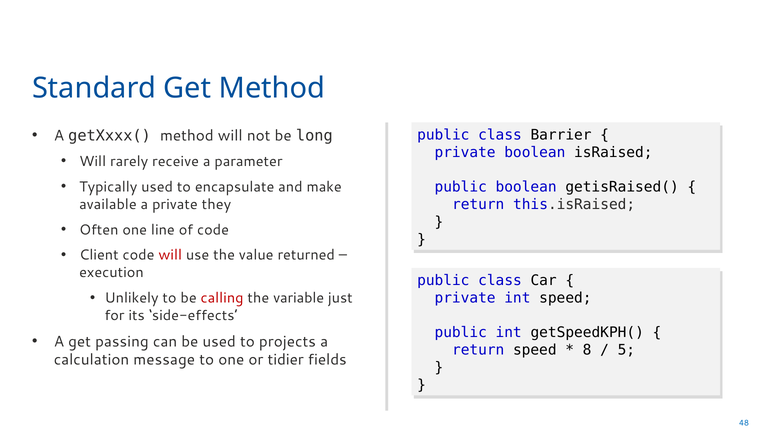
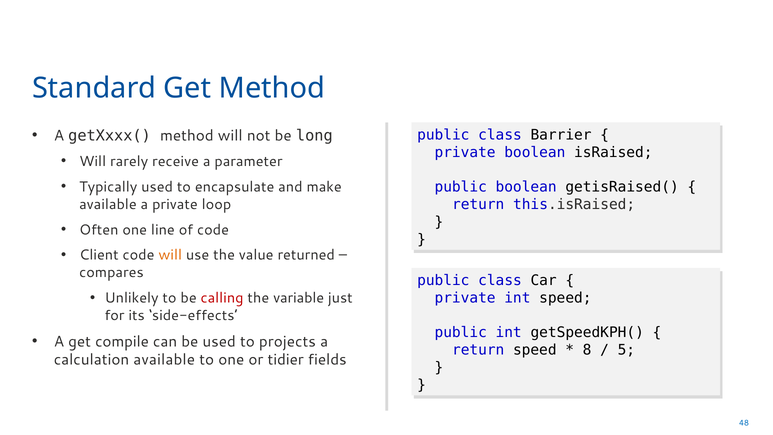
they: they -> loop (216, 204)
will colour: red -> orange (170, 255)
execution: execution -> compares (111, 272)
passing: passing -> compile (122, 341)
calculation message: message -> available (164, 360)
